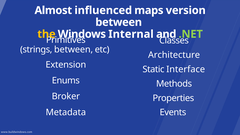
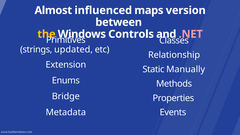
Internal: Internal -> Controls (131, 34)
.NET colour: light green -> pink (191, 34)
strings between: between -> updated (73, 50)
Architecture: Architecture -> Relationship (174, 55)
Interface: Interface -> Manually (186, 69)
Broker: Broker -> Bridge (66, 96)
